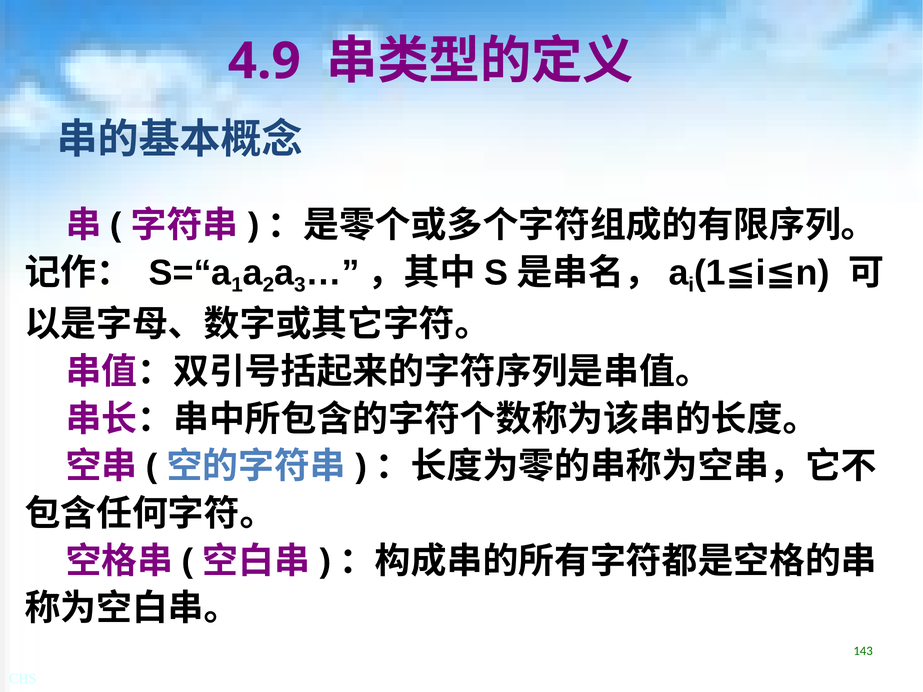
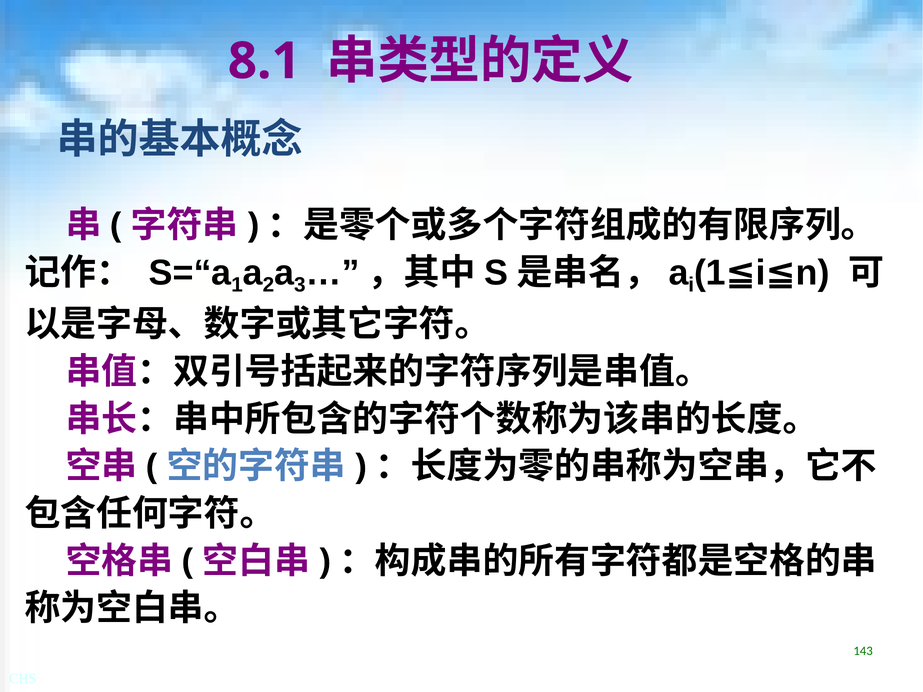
4.9: 4.9 -> 8.1 (264, 61)
